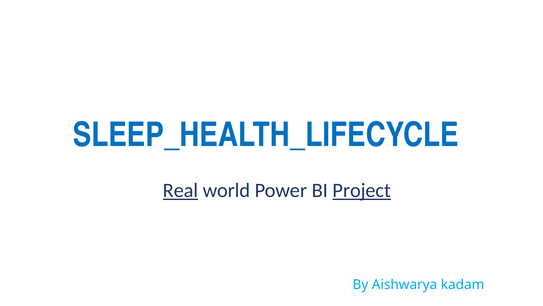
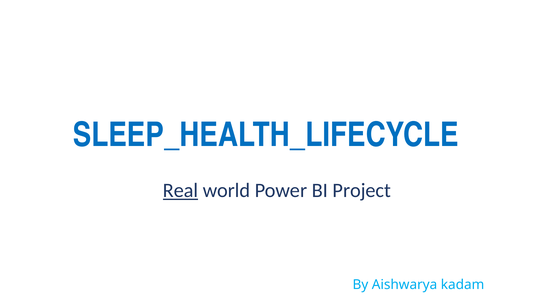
Project underline: present -> none (362, 190)
